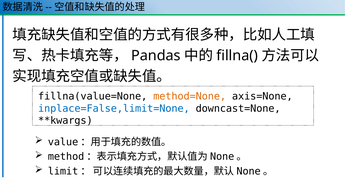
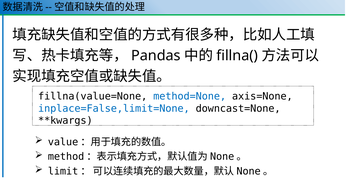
method=None colour: orange -> blue (190, 96)
